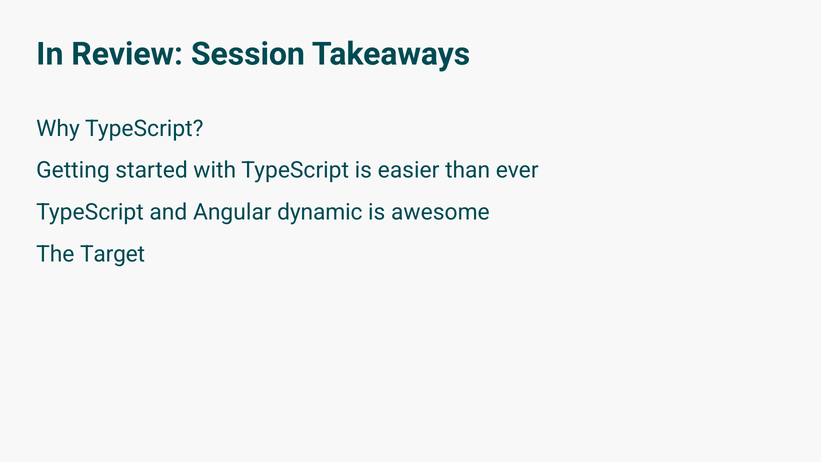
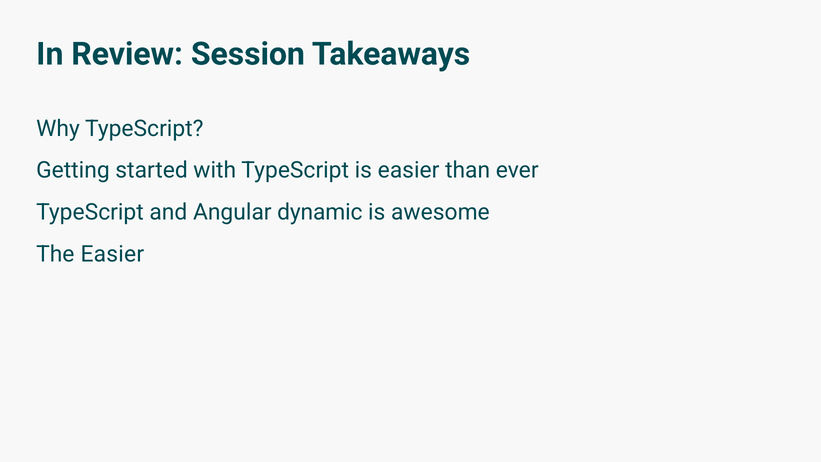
The Target: Target -> Easier (112, 254)
